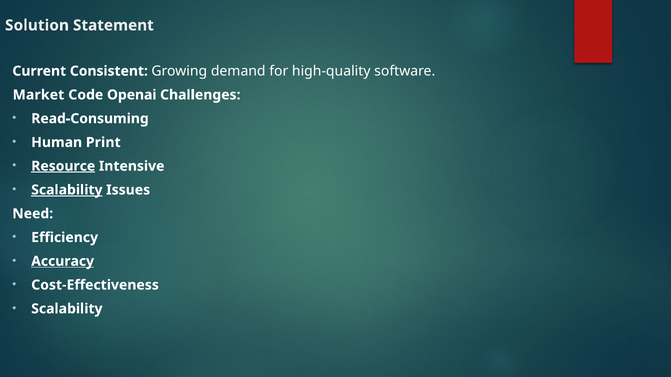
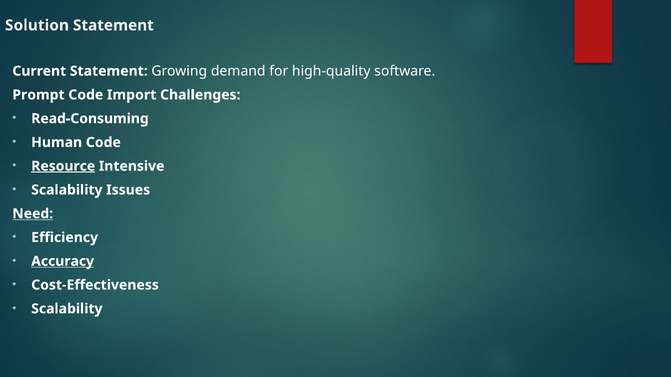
Current Consistent: Consistent -> Statement (109, 71)
Market: Market -> Prompt (38, 95)
Openai: Openai -> Import (132, 95)
Human Print: Print -> Code (103, 143)
Scalability underline: present -> none (67, 190)
Need underline: none -> present (33, 214)
